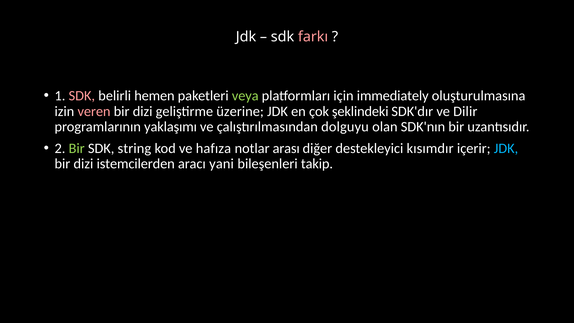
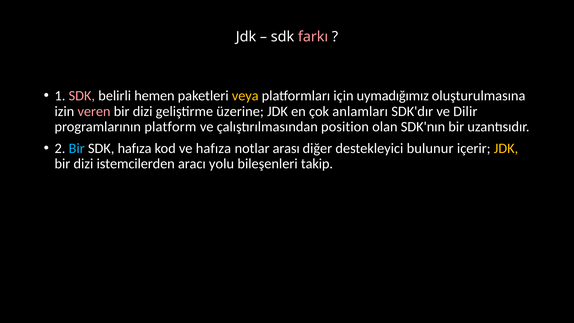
veya colour: light green -> yellow (245, 96)
immediately: immediately -> uymadığımız (393, 96)
şeklindeki: şeklindeki -> anlamları (360, 111)
yaklaşımı: yaklaşımı -> platform (170, 127)
dolguyu: dolguyu -> position (345, 127)
Bir colour: light green -> light blue (77, 148)
SDK string: string -> hafıza (135, 148)
kısımdır: kısımdır -> bulunur (430, 148)
JDK colour: light blue -> yellow (506, 148)
yani: yani -> yolu (222, 164)
